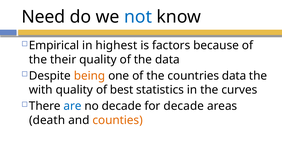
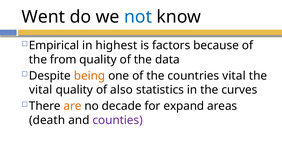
Need: Need -> Went (43, 17)
their: their -> from (63, 59)
countries data: data -> vital (234, 76)
with: with -> vital (41, 90)
best: best -> also (122, 90)
are colour: blue -> orange (73, 106)
for decade: decade -> expand (184, 106)
counties colour: orange -> purple (118, 120)
